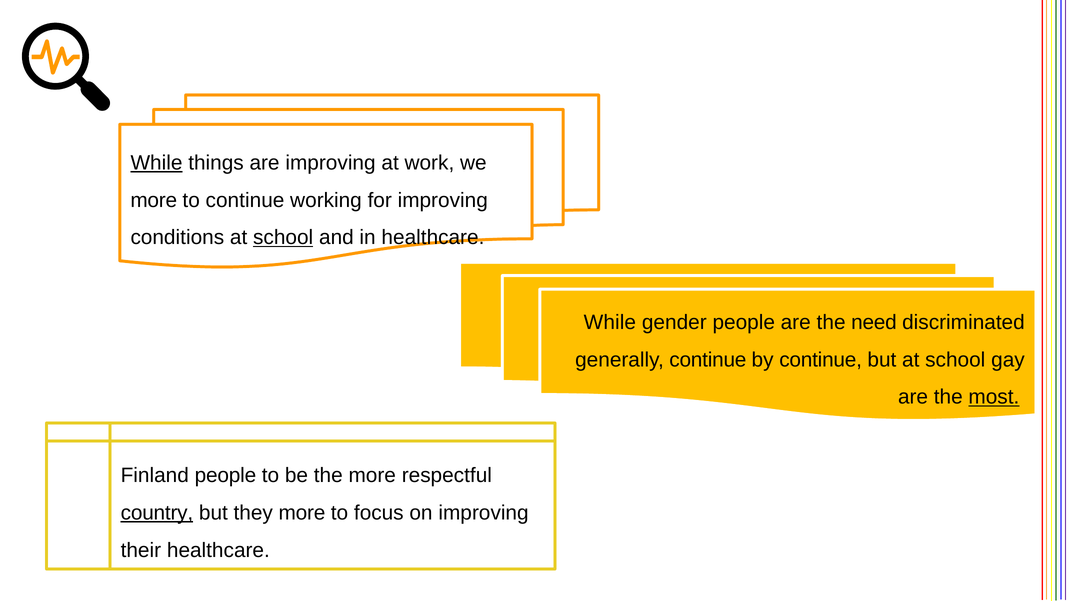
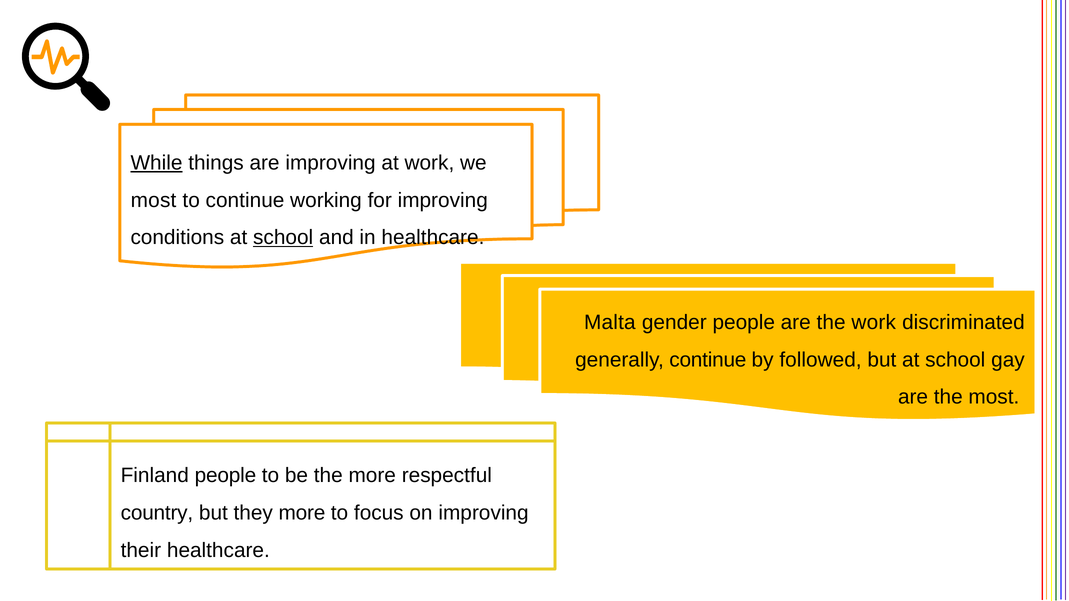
more: more -> most (154, 200)
While: While -> Malta (610, 322)
the need: need -> work (874, 322)
by continue: continue -> followed (820, 360)
most underline: present -> none (994, 397)
country underline: present -> none (157, 513)
